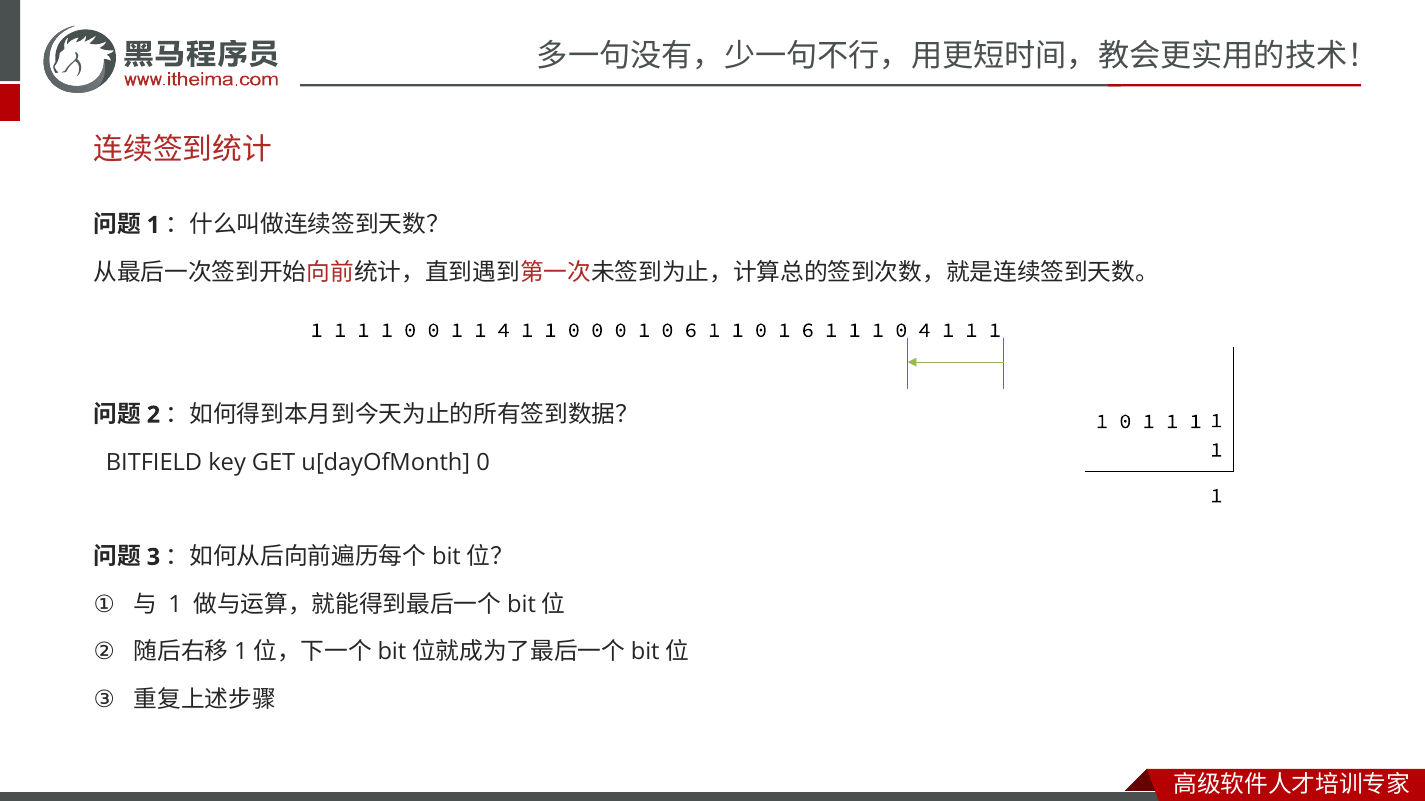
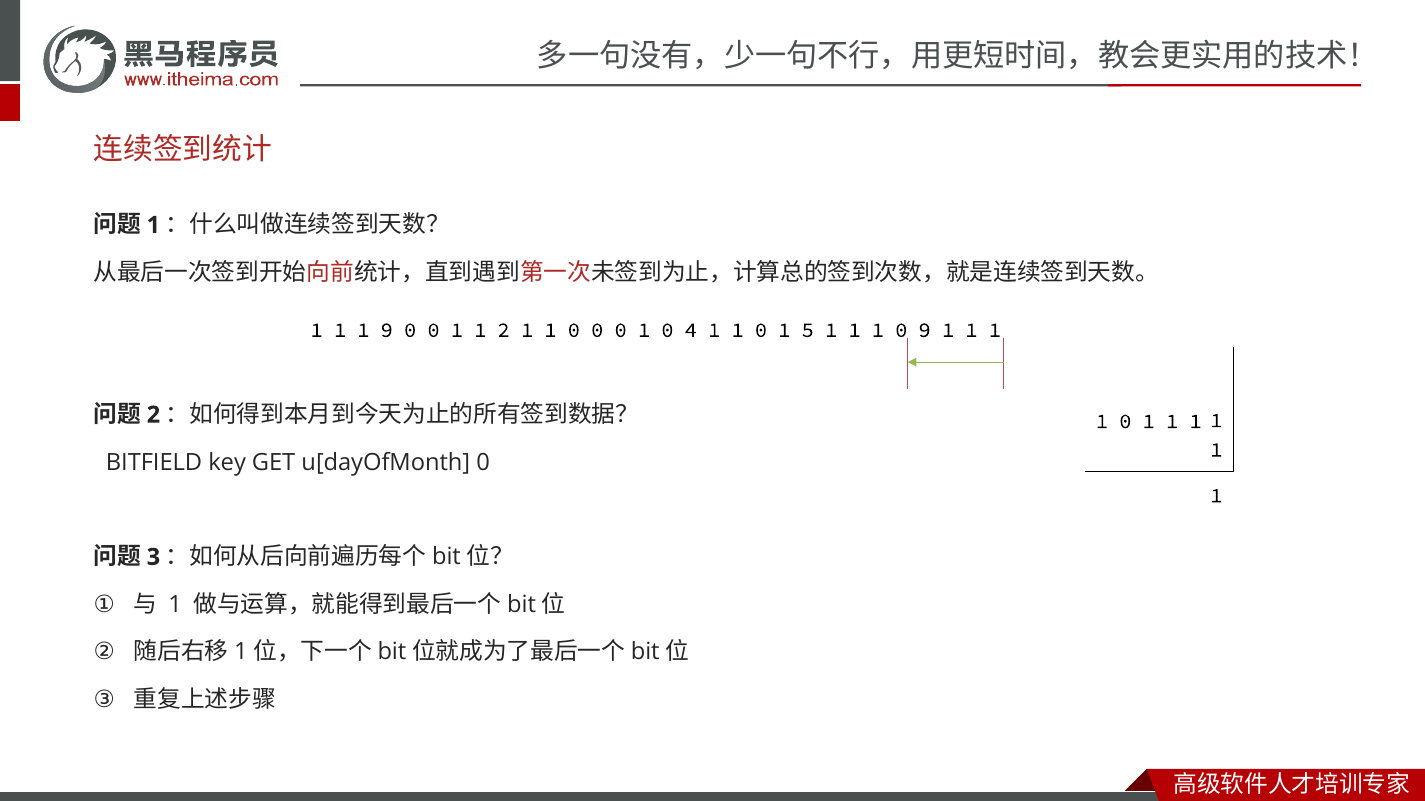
1: 1 -> 9 (387, 330)
1 4: 4 -> 2 (504, 330)
0 6: 6 -> 4 (691, 330)
1 6: 6 -> 5 (808, 330)
0 4: 4 -> 9 (925, 330)
